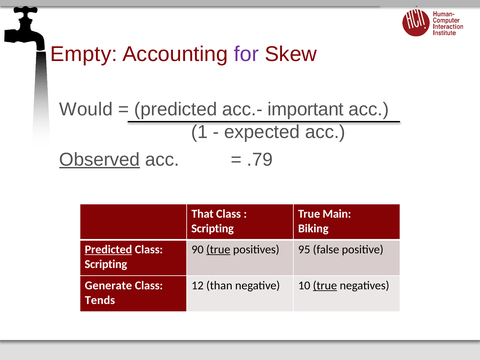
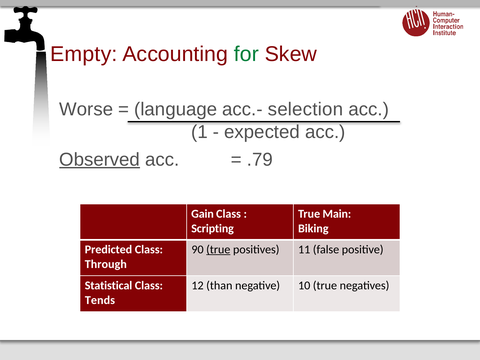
for colour: purple -> green (246, 54)
Would: Would -> Worse (86, 109)
predicted: predicted -> language (176, 109)
important: important -> selection (305, 109)
That: That -> Gain (203, 214)
Predicted underline: present -> none (108, 250)
95: 95 -> 11 (304, 250)
Scripting: Scripting -> Through (106, 264)
Generate: Generate -> Statistical (109, 285)
true underline: present -> none (325, 285)
